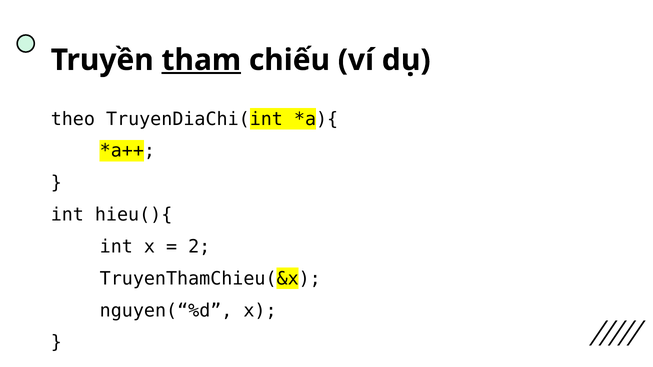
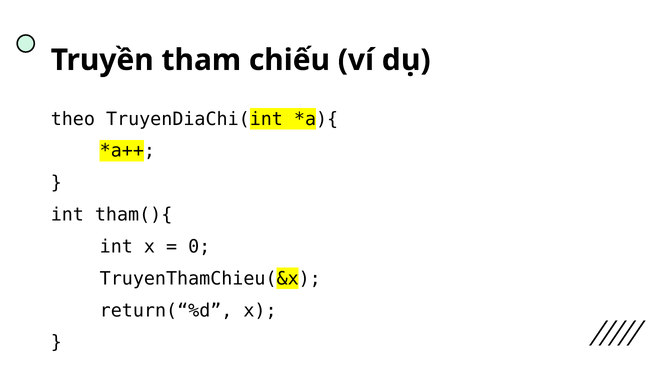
tham underline: present -> none (201, 60)
hieu(){: hieu(){ -> tham(){ (134, 215)
2: 2 -> 0 (199, 247)
nguyen(“%d: nguyen(“%d -> return(“%d (166, 311)
